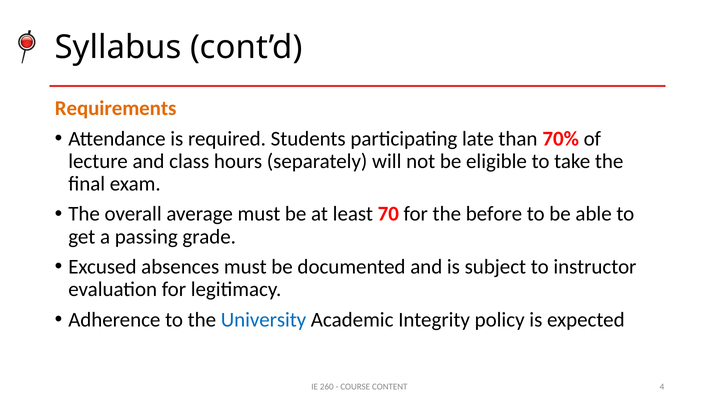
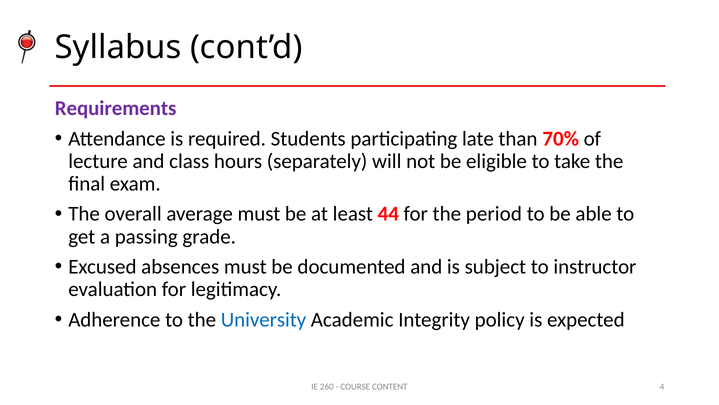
Requirements colour: orange -> purple (116, 108)
70: 70 -> 44 (388, 214)
before: before -> period (494, 214)
